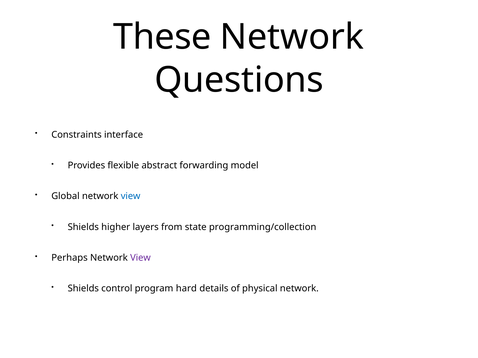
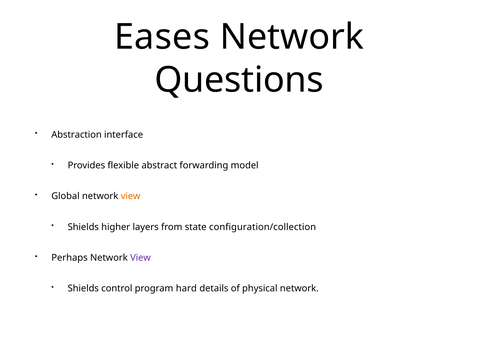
These: These -> Eases (162, 37)
Constraints: Constraints -> Abstraction (77, 135)
view colour: blue -> orange (131, 196)
programming/collection: programming/collection -> configuration/collection (263, 227)
